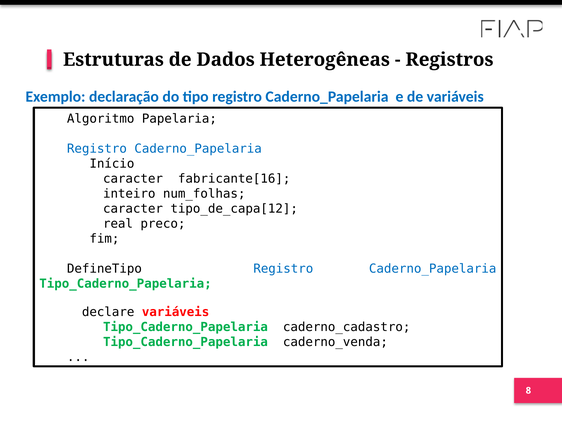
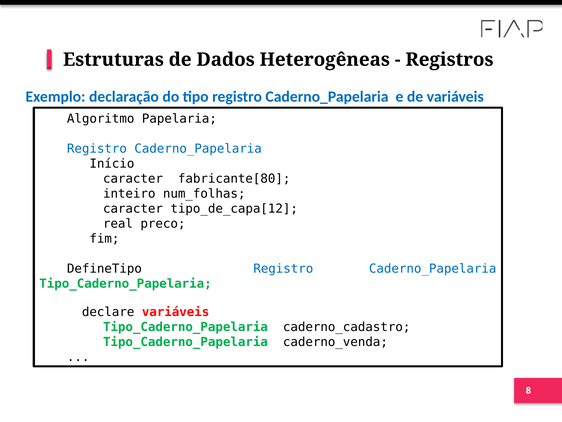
fabricante[16: fabricante[16 -> fabricante[80 (234, 179)
